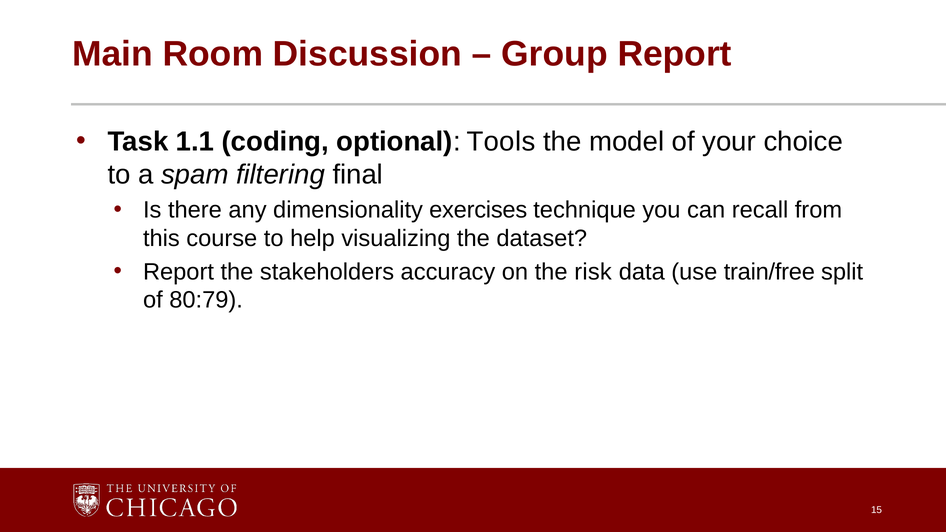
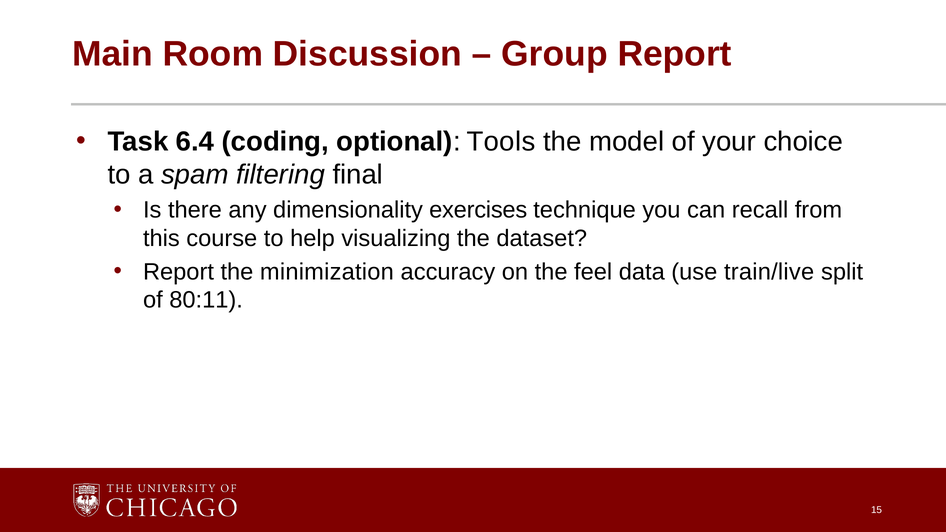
1.1: 1.1 -> 6.4 (195, 142)
stakeholders: stakeholders -> minimization (327, 272)
risk: risk -> feel (593, 272)
train/free: train/free -> train/live (769, 272)
80:79: 80:79 -> 80:11 (206, 300)
